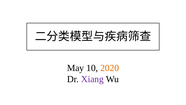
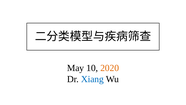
Xiang colour: purple -> blue (92, 79)
